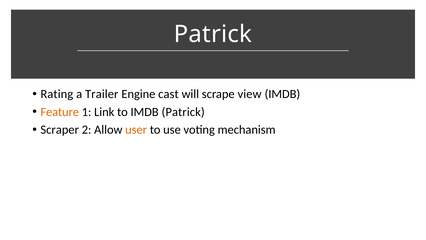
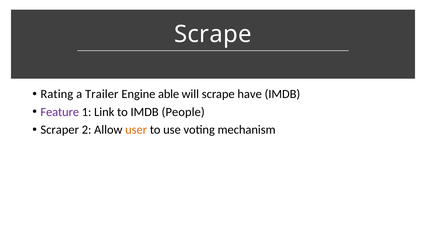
Patrick: Patrick -> Scrape (213, 34)
cast: cast -> able (169, 94)
view: view -> have (250, 94)
Feature colour: orange -> purple (60, 112)
IMDB Patrick: Patrick -> People (183, 112)
